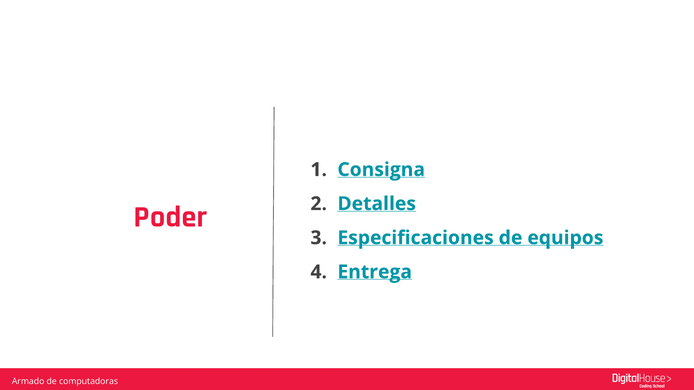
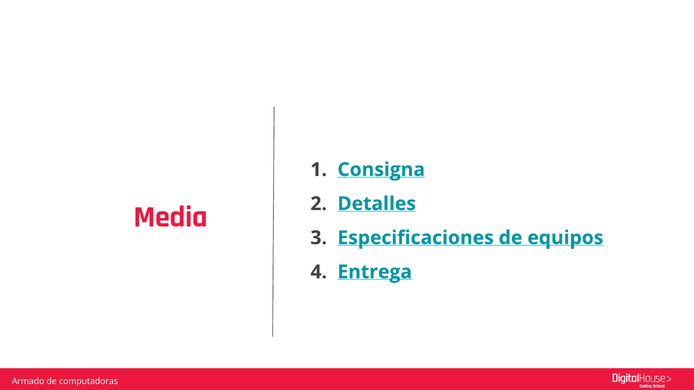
Poder: Poder -> Media (171, 217)
